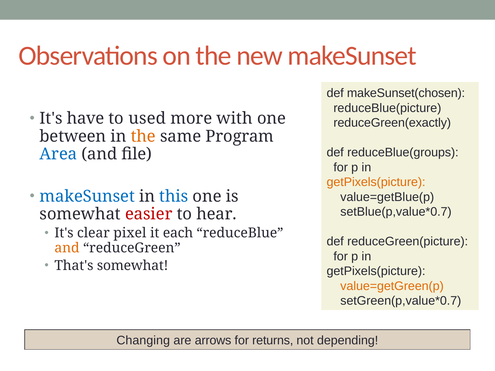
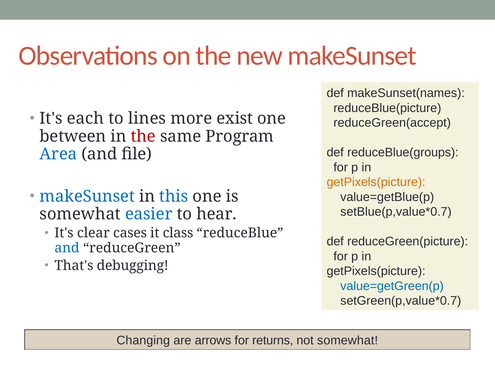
makeSunset(chosen: makeSunset(chosen -> makeSunset(names (406, 93)
have: have -> each (85, 119)
used: used -> lines (147, 119)
with: with -> exist (235, 119)
reduceGreen(exactly: reduceGreen(exactly -> reduceGreen(accept (392, 123)
the colour: orange -> red (143, 136)
easier colour: red -> blue (149, 214)
pixel: pixel -> cases (130, 233)
each: each -> class (178, 233)
and colour: orange -> blue (67, 248)
That's somewhat: somewhat -> debugging (133, 266)
value=getGreen(p colour: orange -> blue (392, 286)
not depending: depending -> somewhat (348, 341)
